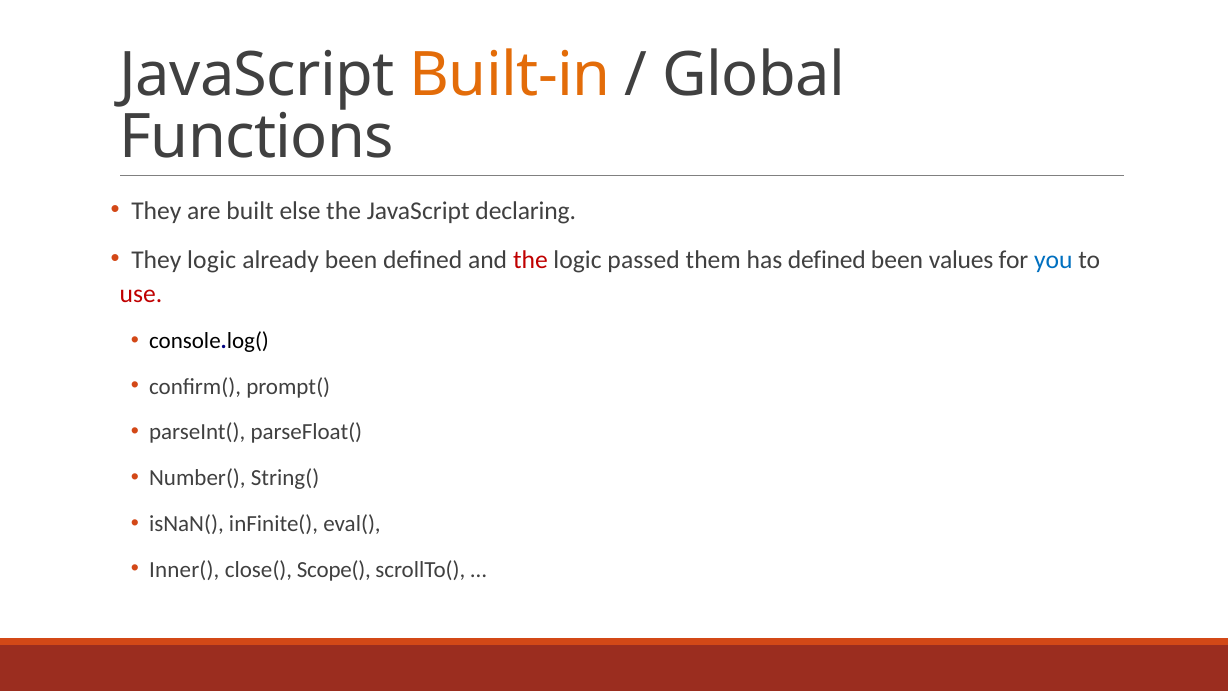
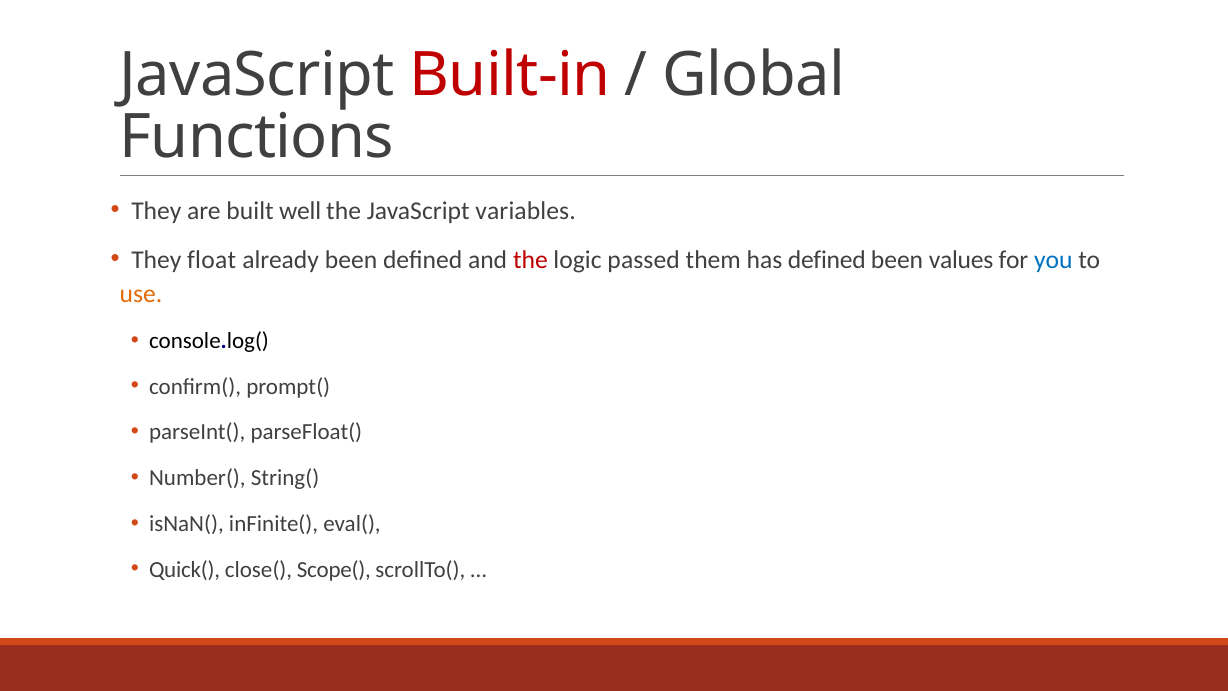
Built-in colour: orange -> red (510, 75)
else: else -> well (300, 211)
declaring: declaring -> variables (526, 211)
They logic: logic -> float (212, 260)
use colour: red -> orange (141, 294)
Inner(: Inner( -> Quick( (185, 569)
